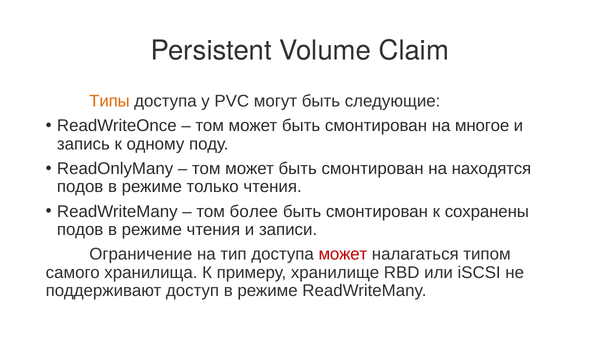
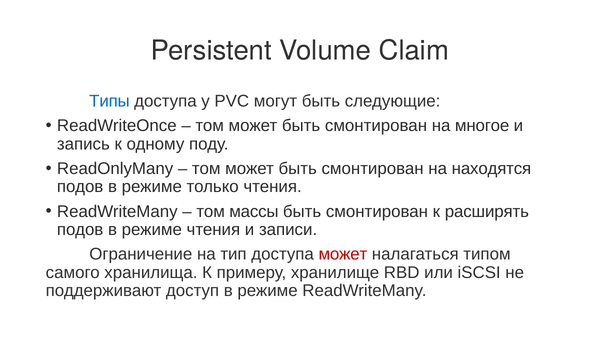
Типы colour: orange -> blue (109, 101)
более: более -> массы (254, 211)
сохранены: сохранены -> расширять (487, 211)
